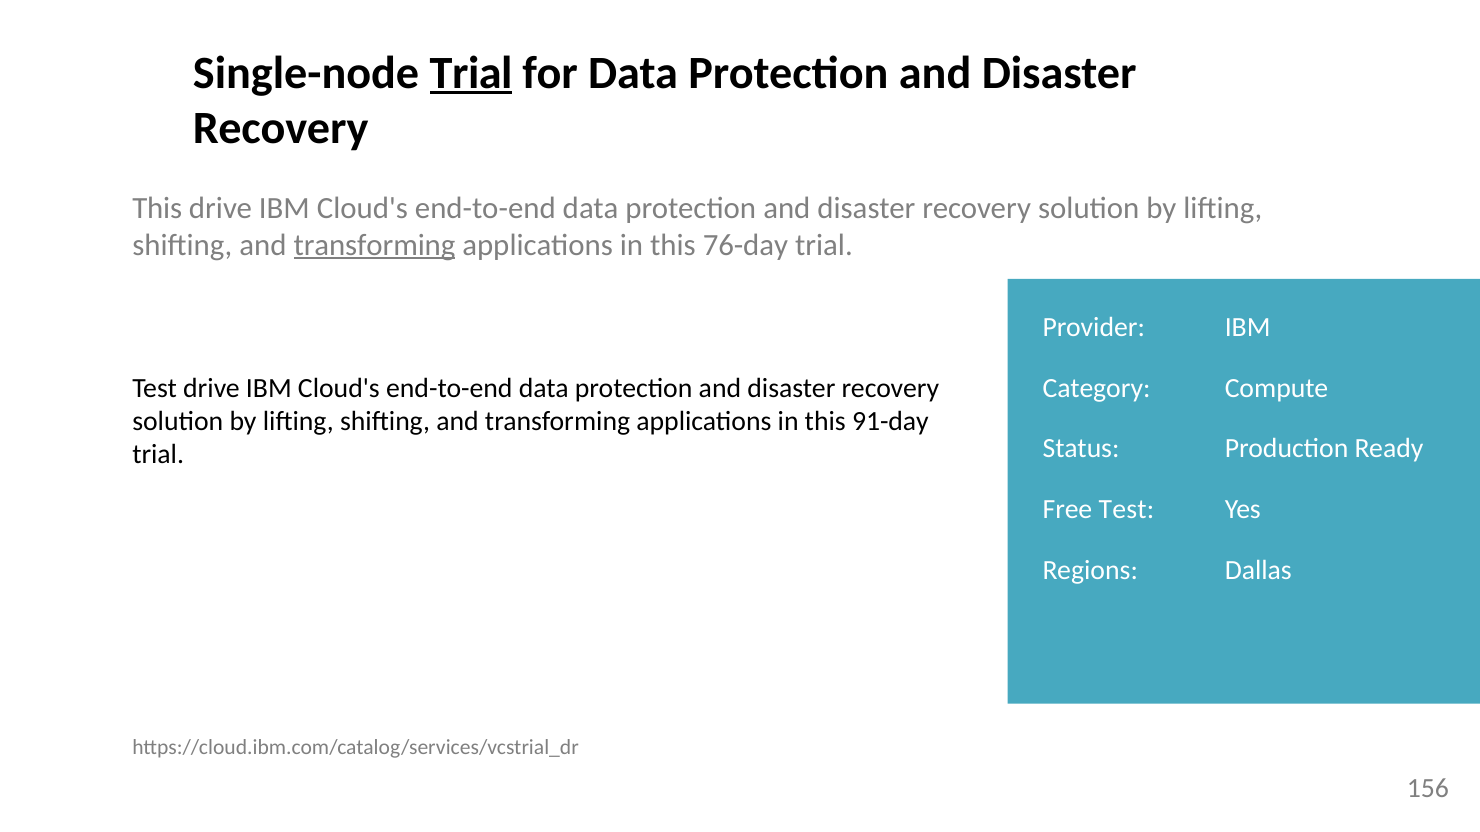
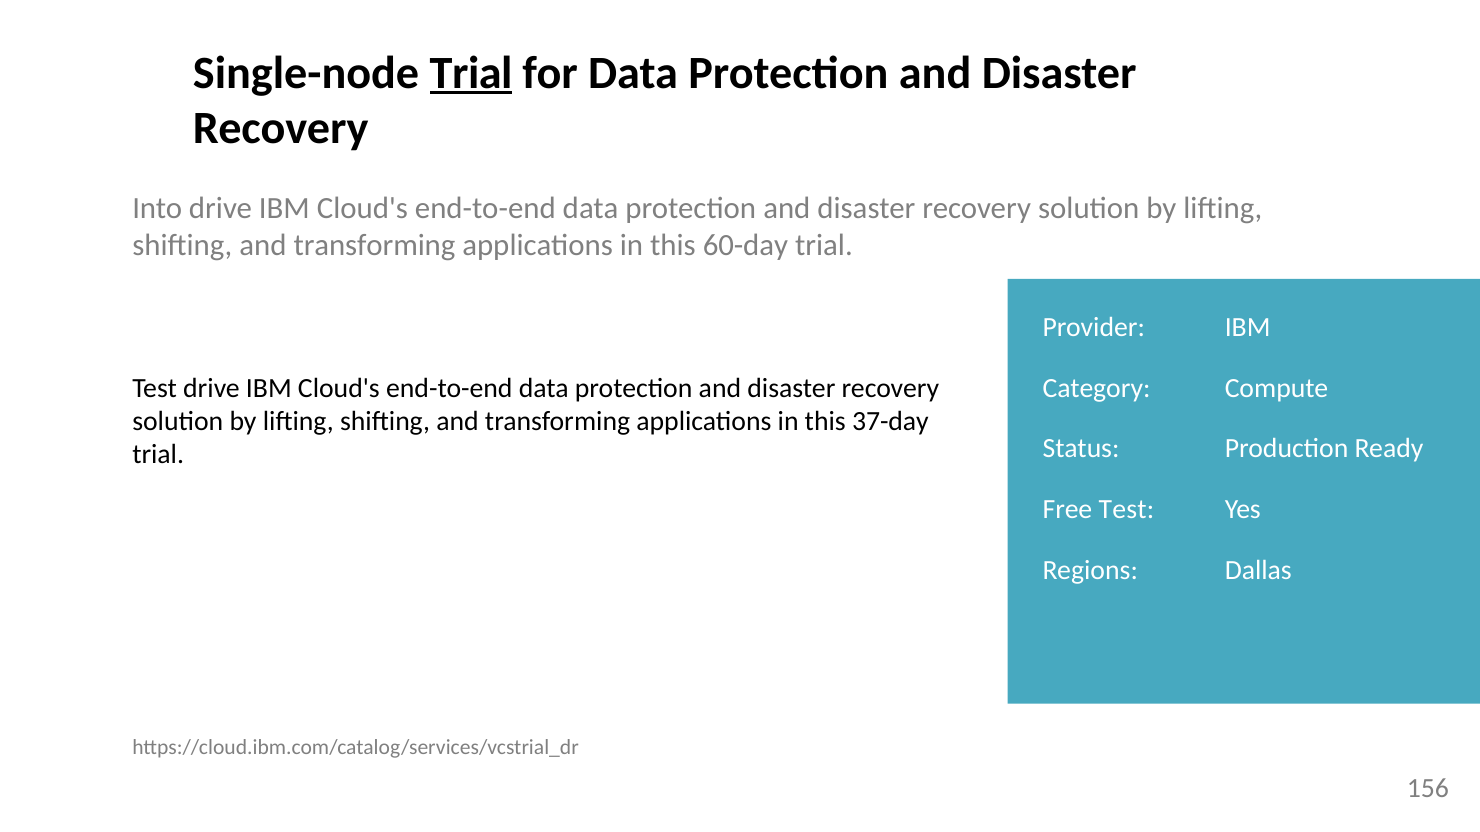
This: This -> Into (157, 208)
transforming underline: present -> none (374, 245)
76-day: 76-day -> 60-day (745, 245)
91-day: 91-day -> 37-day (890, 421)
